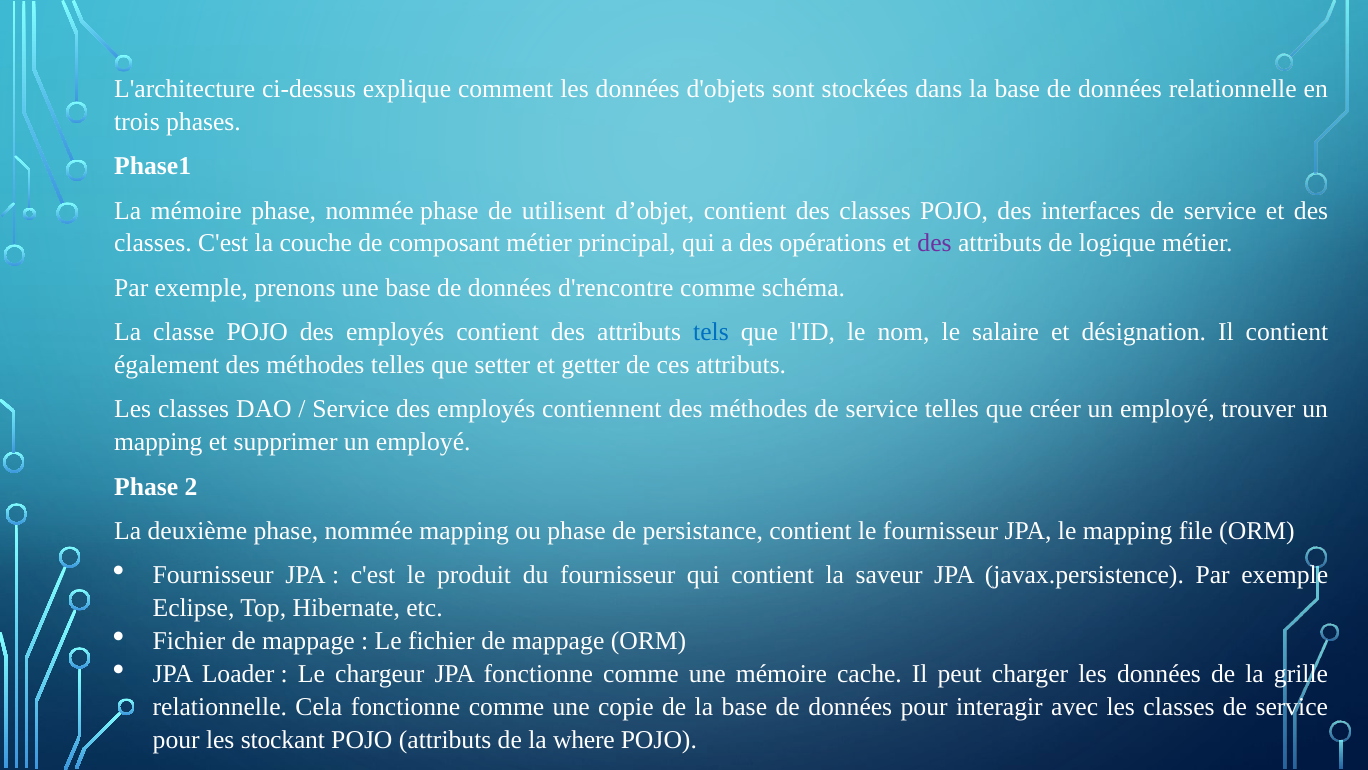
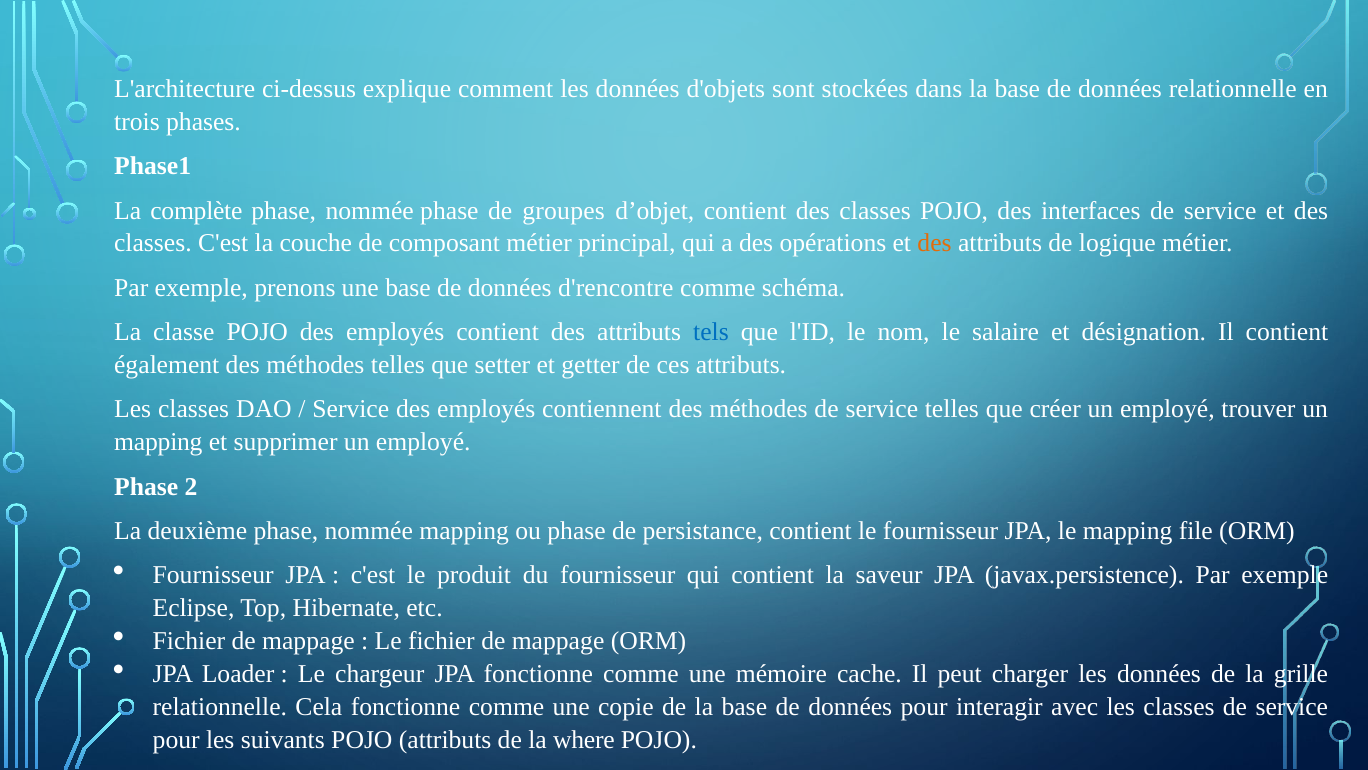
La mémoire: mémoire -> complète (196, 210)
utilisent: utilisent -> groupes (564, 210)
des colour: purple -> orange (935, 243)
stockant: stockant -> suivants (283, 740)
